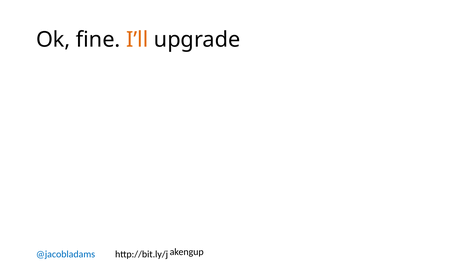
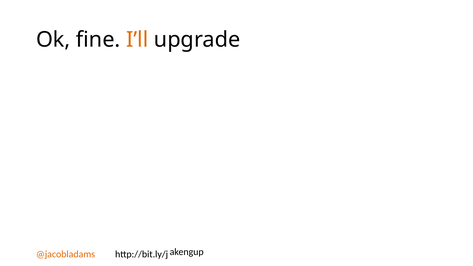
@jacobladams colour: blue -> orange (66, 254)
